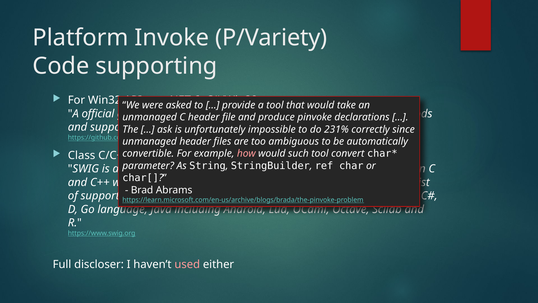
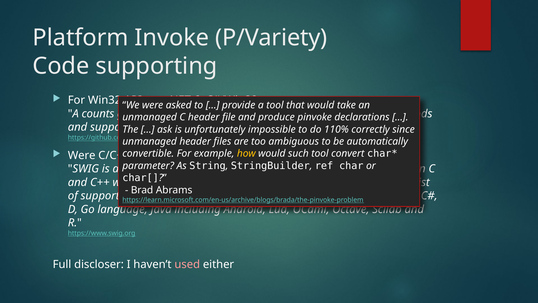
official: official -> counts (98, 114)
231%: 231% -> 110% (336, 129)
Class: Class -> Were (82, 155)
how colour: pink -> yellow (246, 153)
